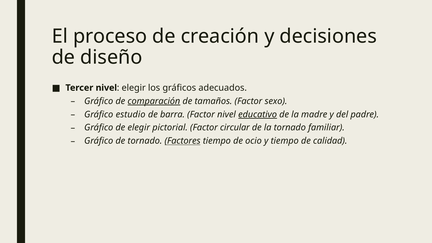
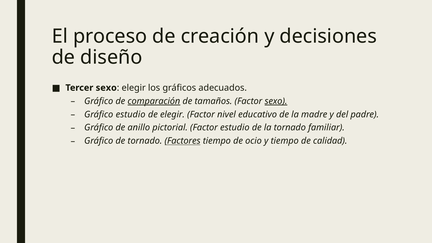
Tercer nivel: nivel -> sexo (106, 88)
sexo underline: none -> present (276, 101)
de barra: barra -> elegir (172, 114)
educativo underline: present -> none (258, 114)
de elegir: elegir -> anillo (139, 128)
Factor circular: circular -> estudio (235, 128)
